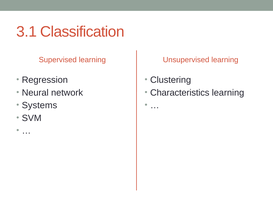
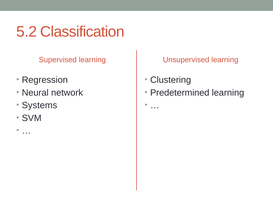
3.1: 3.1 -> 5.2 (27, 32)
Characteristics: Characteristics -> Predetermined (180, 93)
